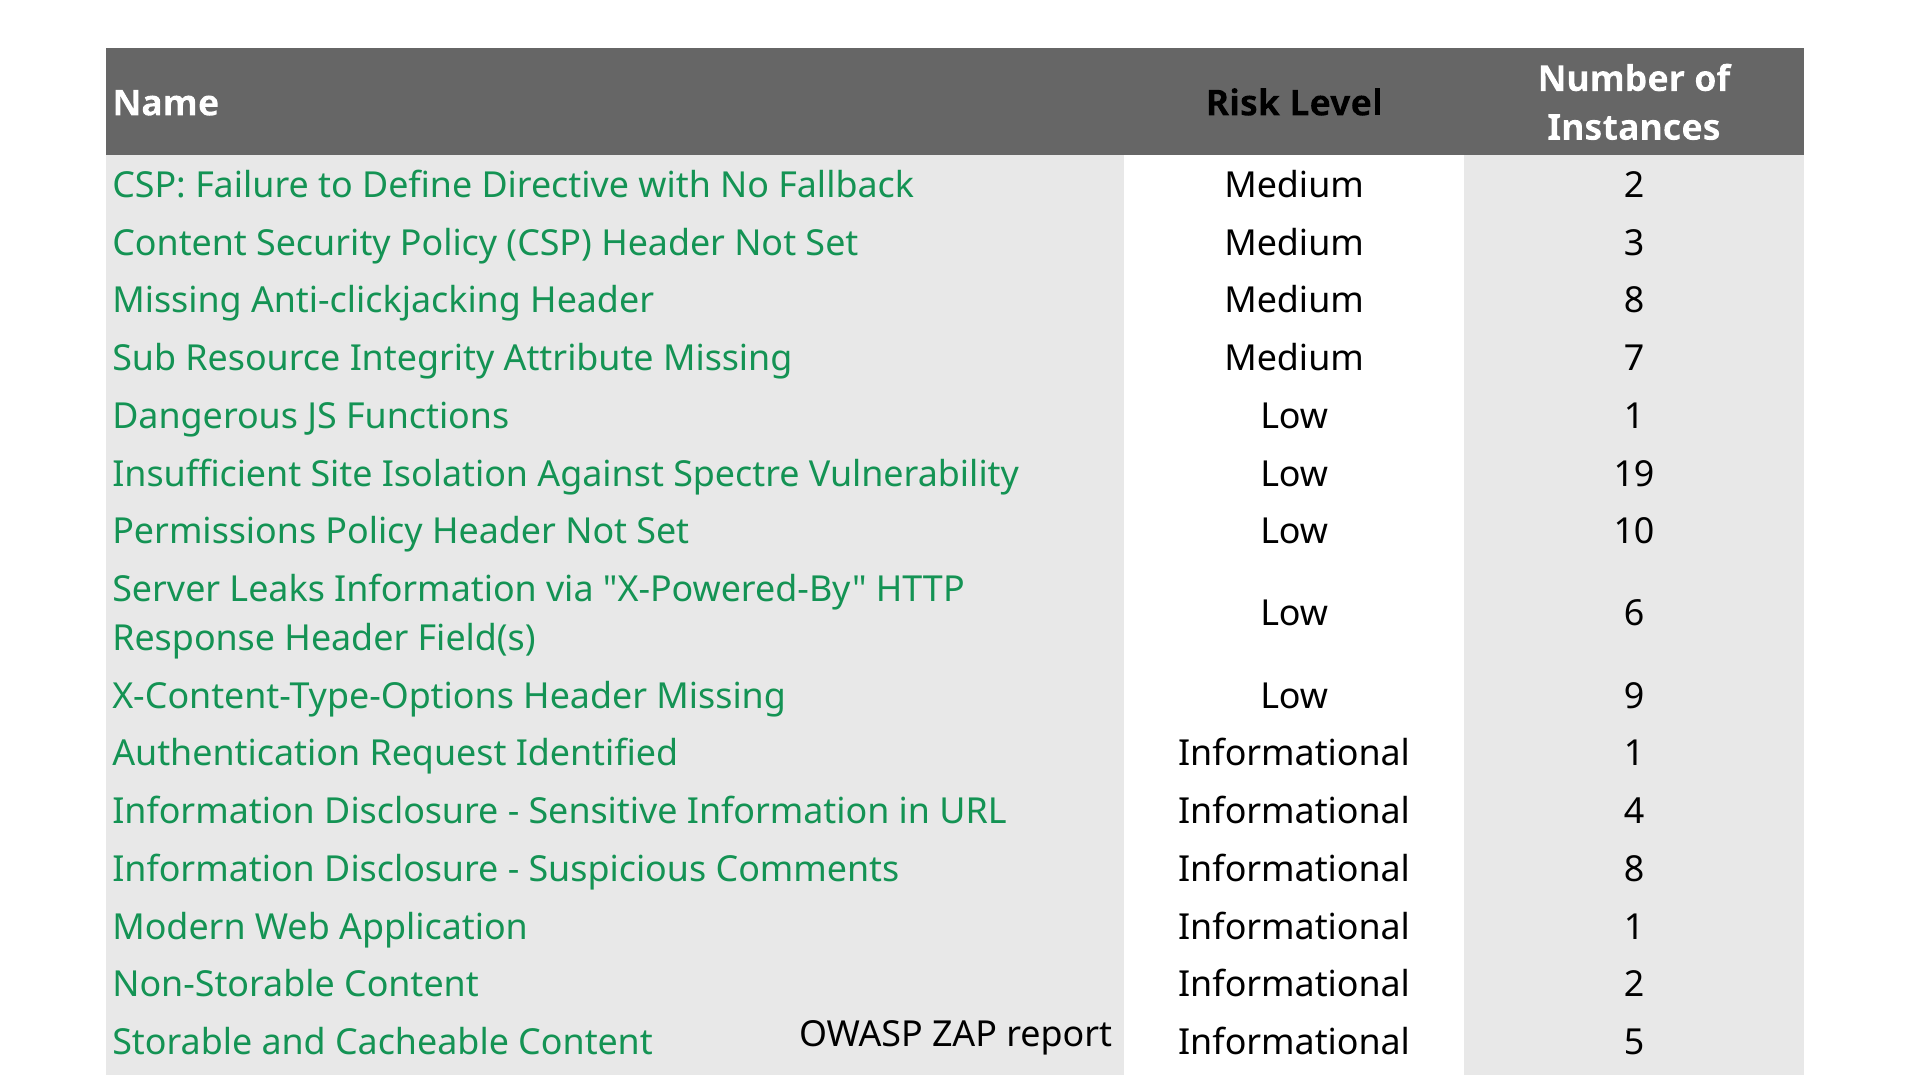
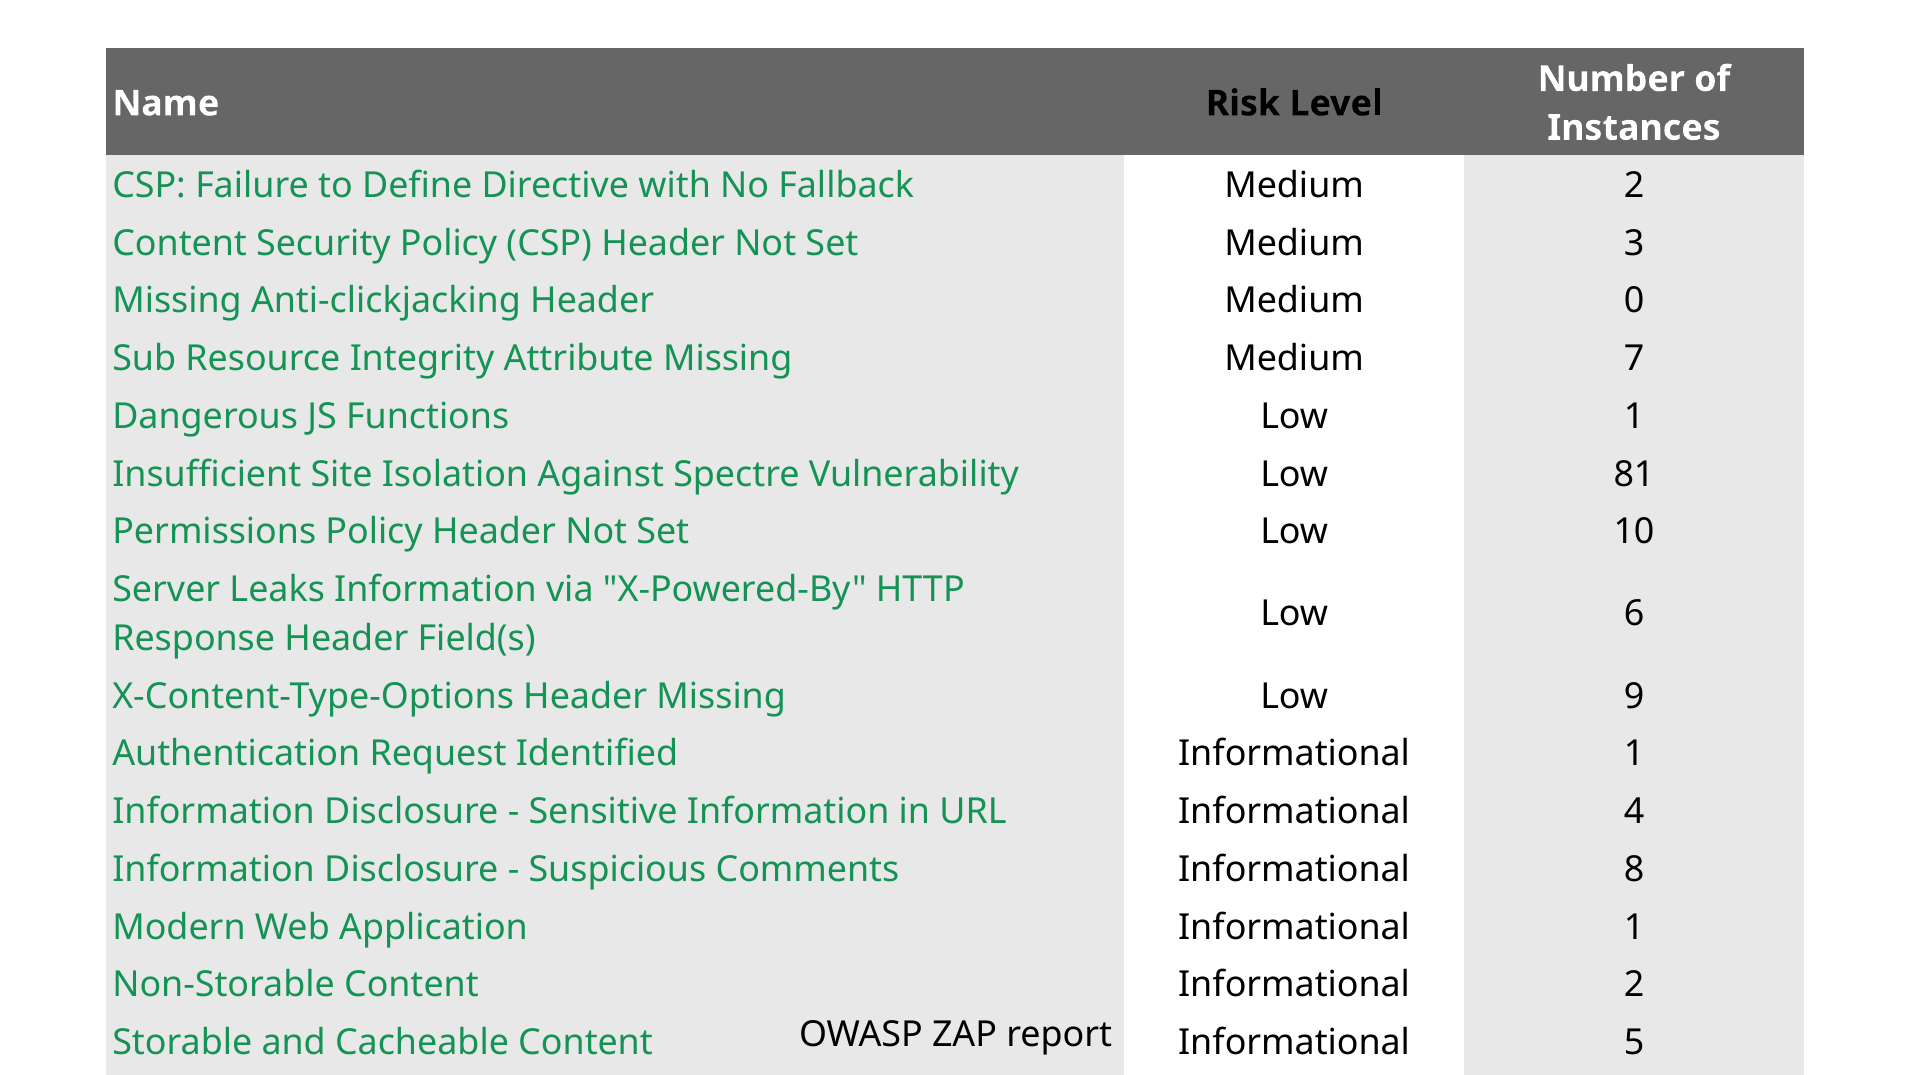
Medium 8: 8 -> 0 (1634, 301)
19: 19 -> 81 (1634, 475)
